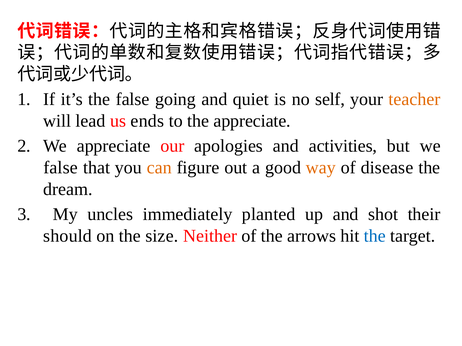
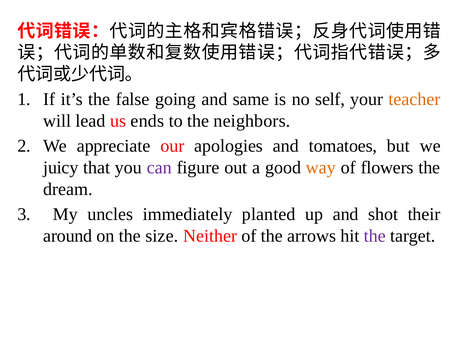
quiet: quiet -> same (251, 99)
the appreciate: appreciate -> neighbors (252, 121)
activities: activities -> tomatoes (343, 146)
false: false -> juicy (61, 168)
can colour: orange -> purple (159, 168)
disease: disease -> flowers (387, 168)
should: should -> around (68, 236)
the colour: blue -> purple (375, 236)
